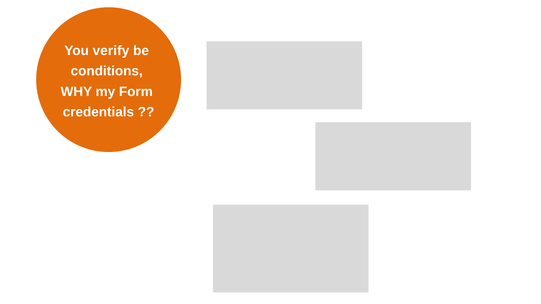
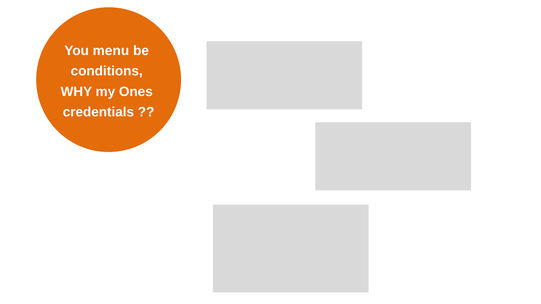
verify: verify -> menu (111, 51)
Form: Form -> Ones (136, 92)
